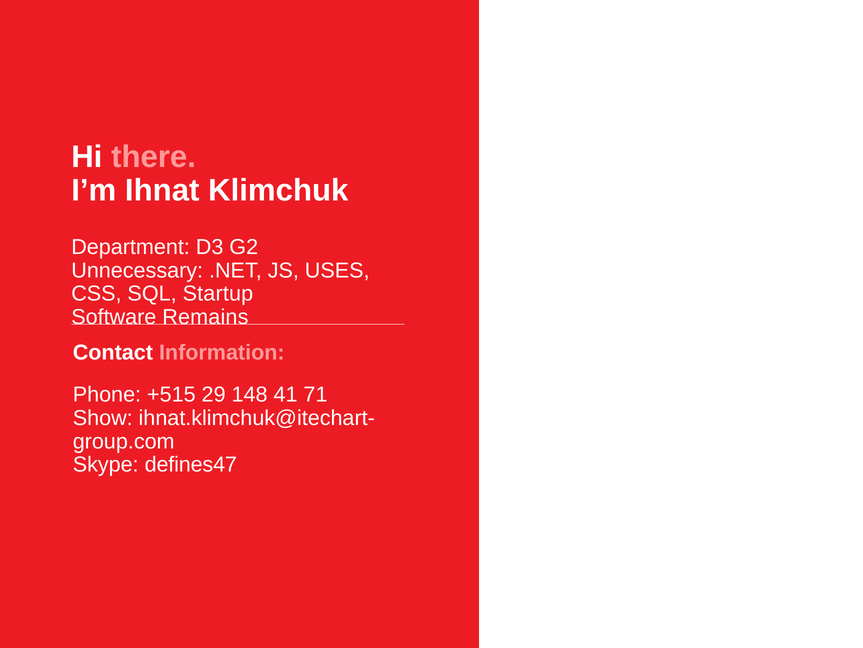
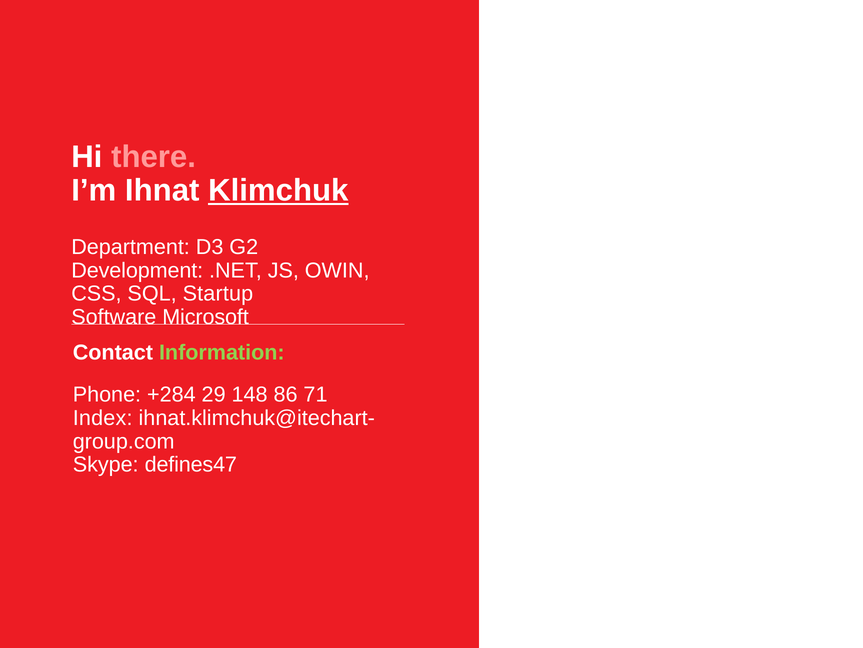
Klimchuk underline: none -> present (278, 190)
Unnecessary: Unnecessary -> Development (137, 270)
USES: USES -> OWIN (337, 270)
Remains: Remains -> Microsoft (206, 317)
Information colour: pink -> light green (222, 352)
+515: +515 -> +284 (171, 394)
41: 41 -> 86 (286, 394)
Show: Show -> Index (103, 418)
